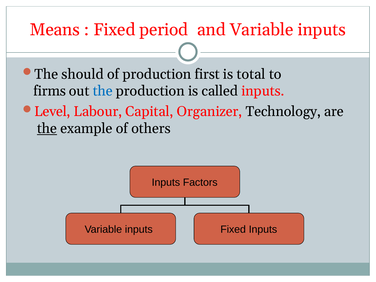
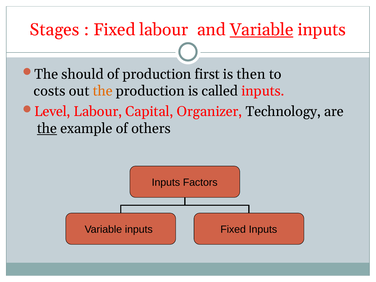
Means: Means -> Stages (55, 30)
Fixed period: period -> labour (164, 30)
Variable underline: none -> present (262, 30)
total: total -> then (251, 74)
firms: firms -> costs (50, 91)
the colour: blue -> orange (103, 91)
